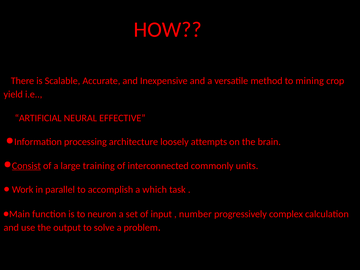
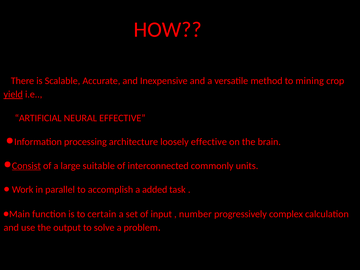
yield underline: none -> present (13, 94)
loosely attempts: attempts -> effective (209, 142)
training: training -> suitable (99, 166)
which: which -> added (155, 190)
neuron: neuron -> certain (102, 214)
